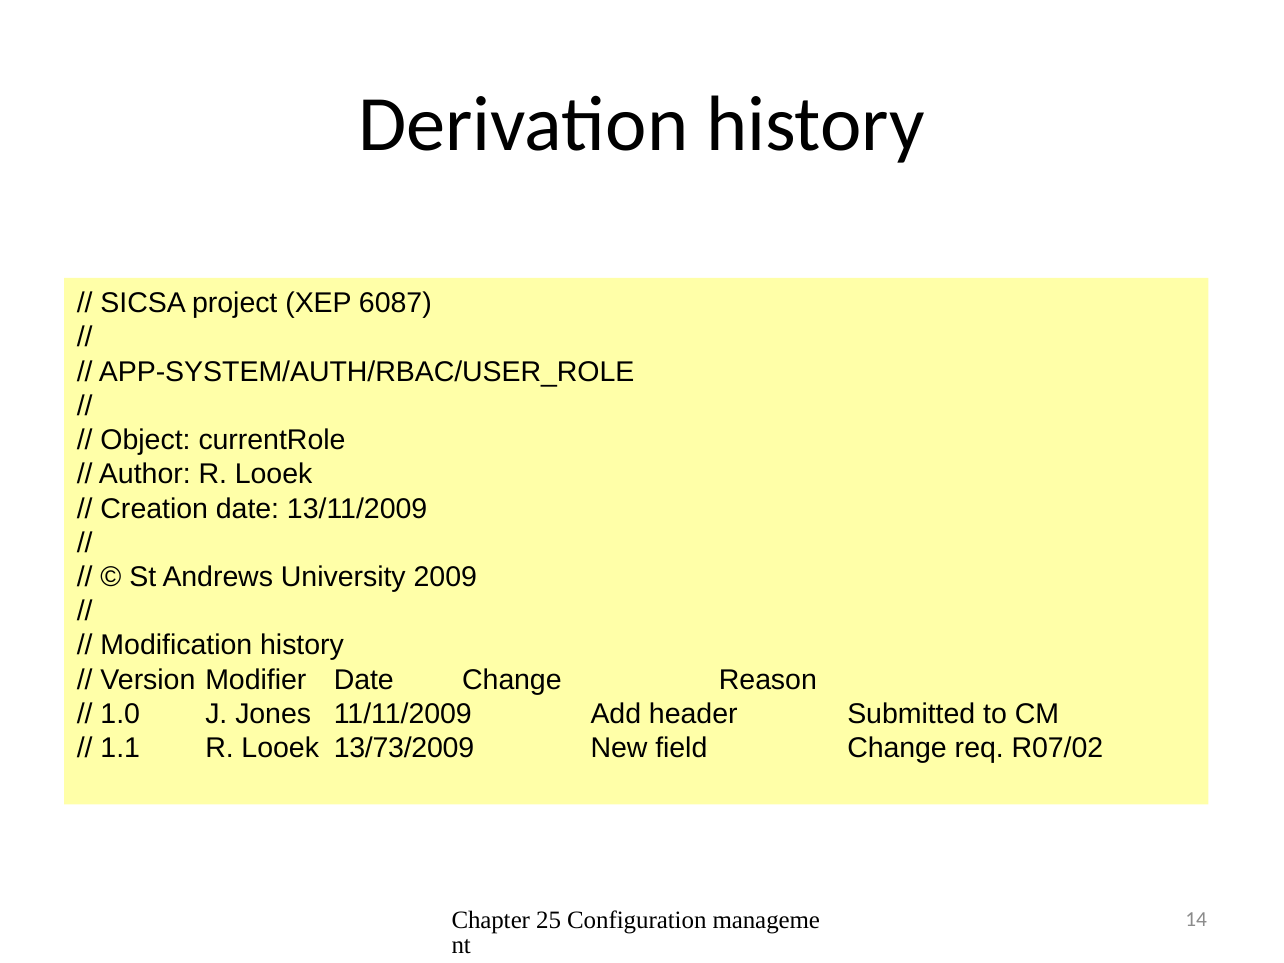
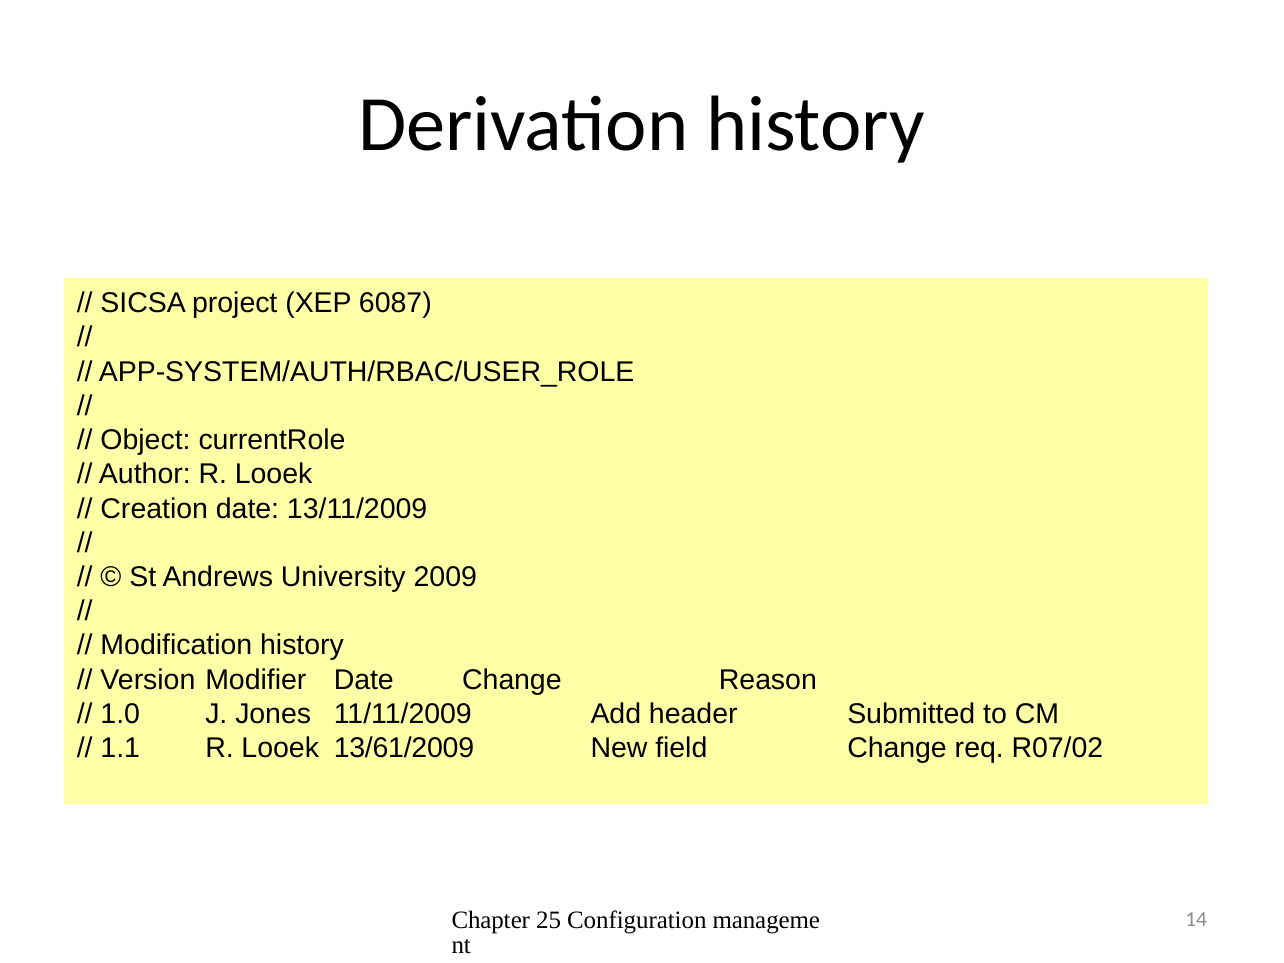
13/73/2009: 13/73/2009 -> 13/61/2009 (404, 748)
